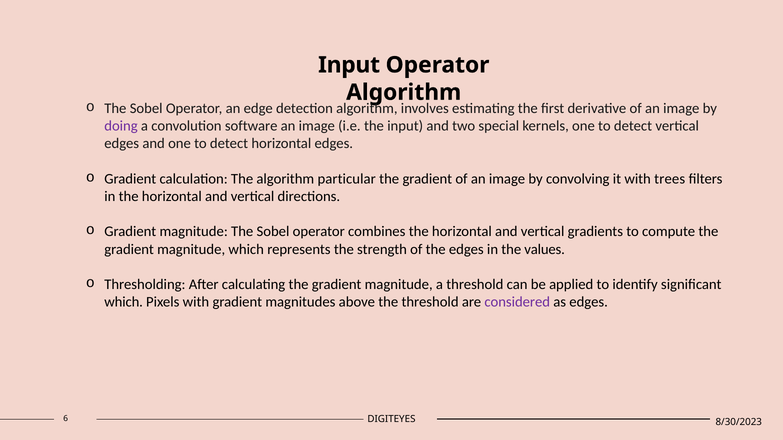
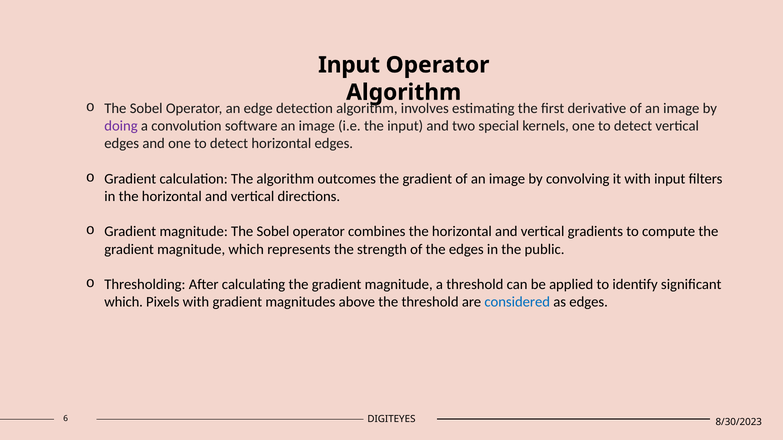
particular: particular -> outcomes (347, 179)
with trees: trees -> input (670, 179)
values: values -> public (545, 249)
considered colour: purple -> blue (517, 302)
